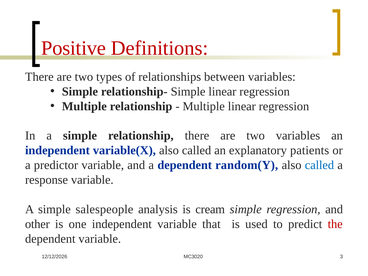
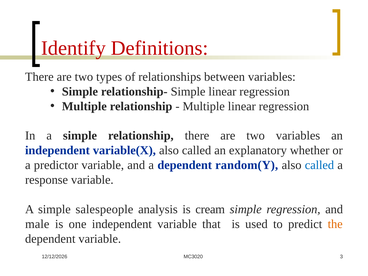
Positive: Positive -> Identify (73, 48)
patients: patients -> whether (310, 150)
other: other -> male (37, 224)
the colour: red -> orange (335, 224)
